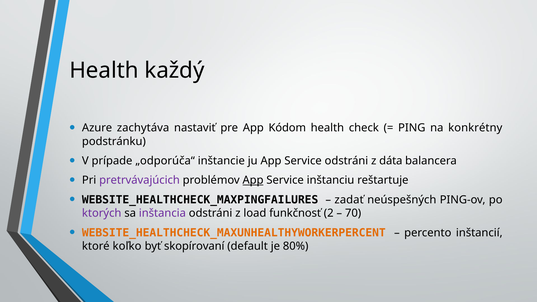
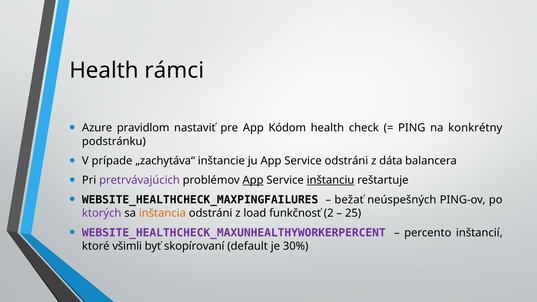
každý: každý -> rámci (174, 70)
zachytáva: zachytáva -> pravidlom (143, 128)
„odporúča“: „odporúča“ -> „zachytáva“ (165, 161)
inštanciu underline: none -> present (331, 180)
zadať: zadať -> bežať (349, 200)
inštancia colour: purple -> orange (162, 213)
70: 70 -> 25 (353, 213)
WEBSITE_HEALTHCHECK_MAXUNHEALTHYWORKERPERCENT colour: orange -> purple (234, 233)
koľko: koľko -> všimli (127, 246)
80%: 80% -> 30% (296, 246)
